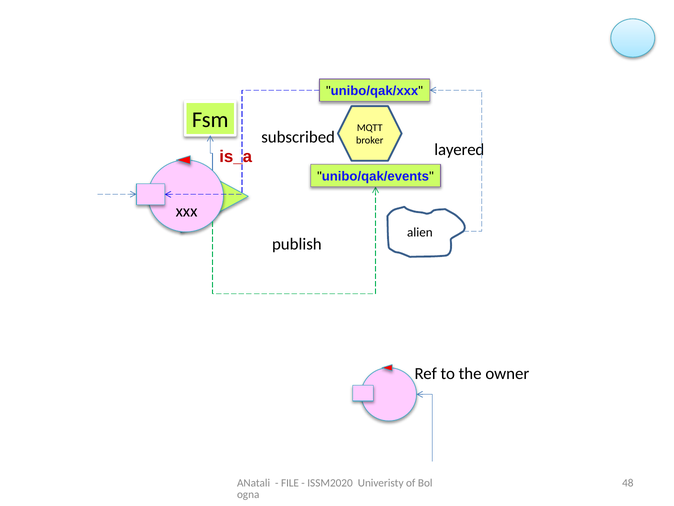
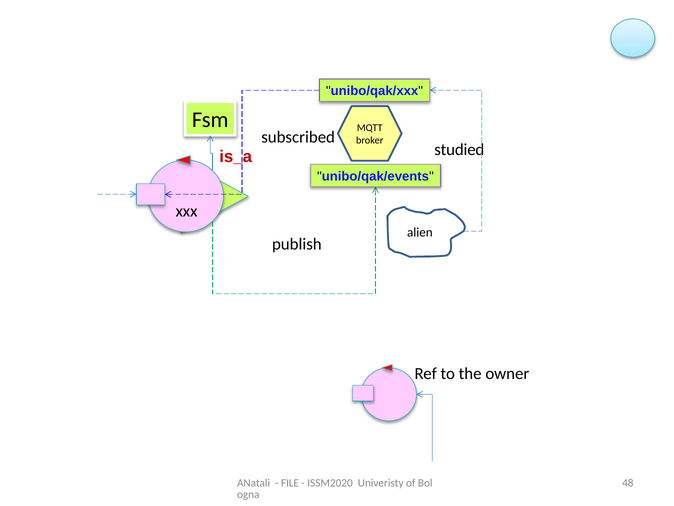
layered: layered -> studied (459, 150)
